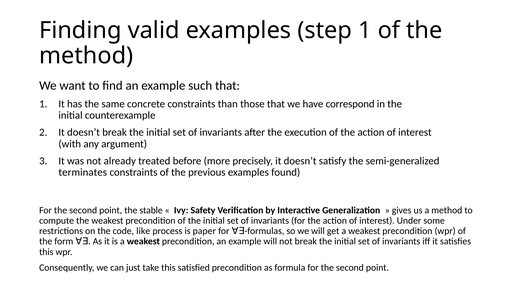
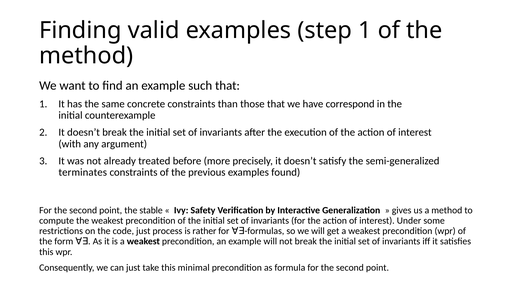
code like: like -> just (143, 231)
paper: paper -> rather (204, 231)
satisfied: satisfied -> minimal (194, 268)
